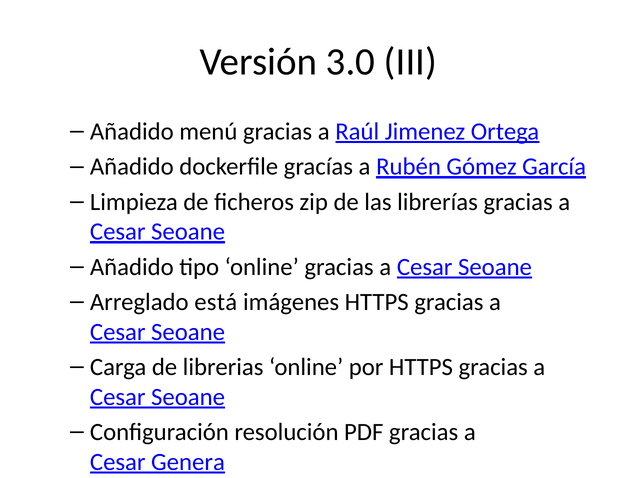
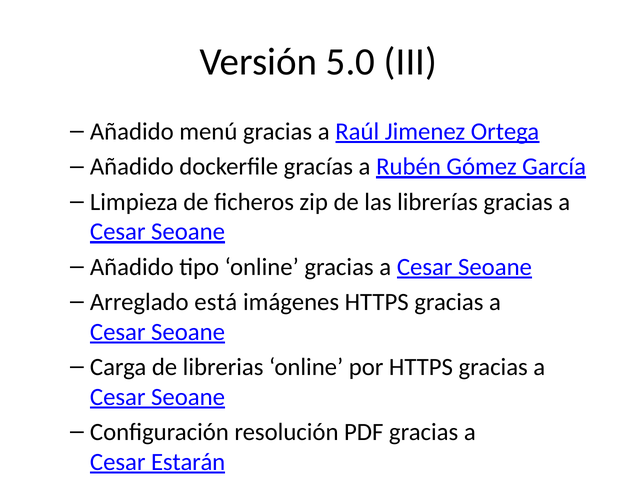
3.0: 3.0 -> 5.0 (351, 62)
Genera: Genera -> Estarán (188, 462)
